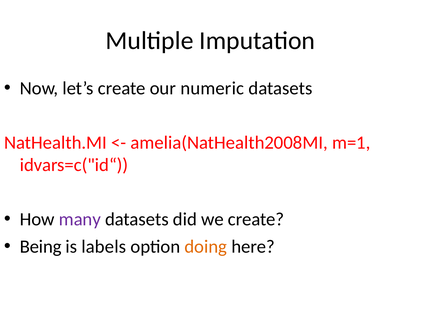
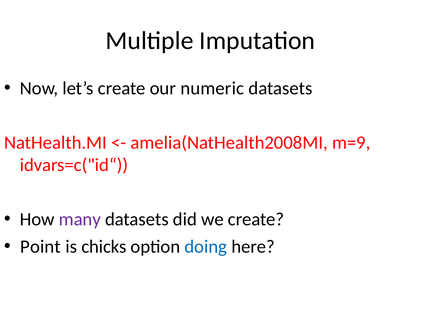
m=1: m=1 -> m=9 (351, 143)
Being: Being -> Point (41, 246)
labels: labels -> chicks (104, 246)
doing colour: orange -> blue (206, 246)
